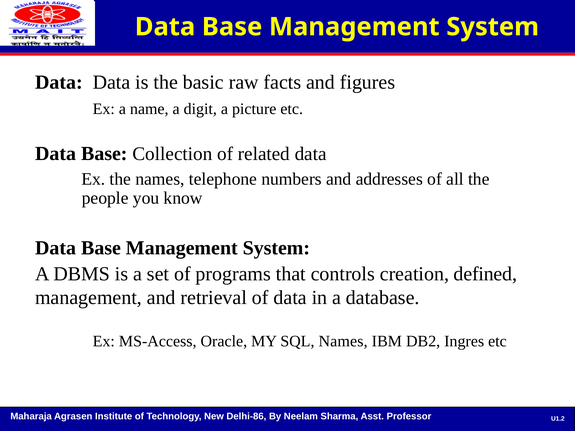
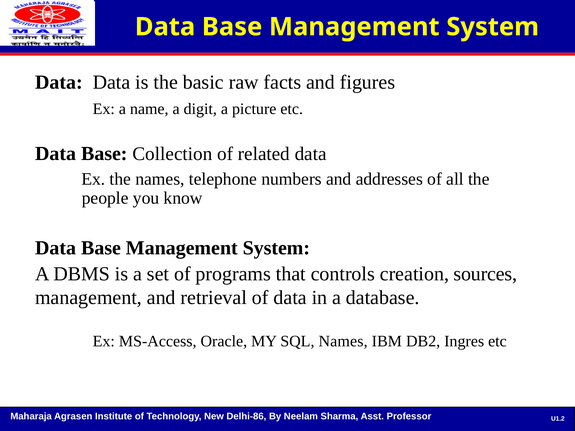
defined: defined -> sources (485, 274)
